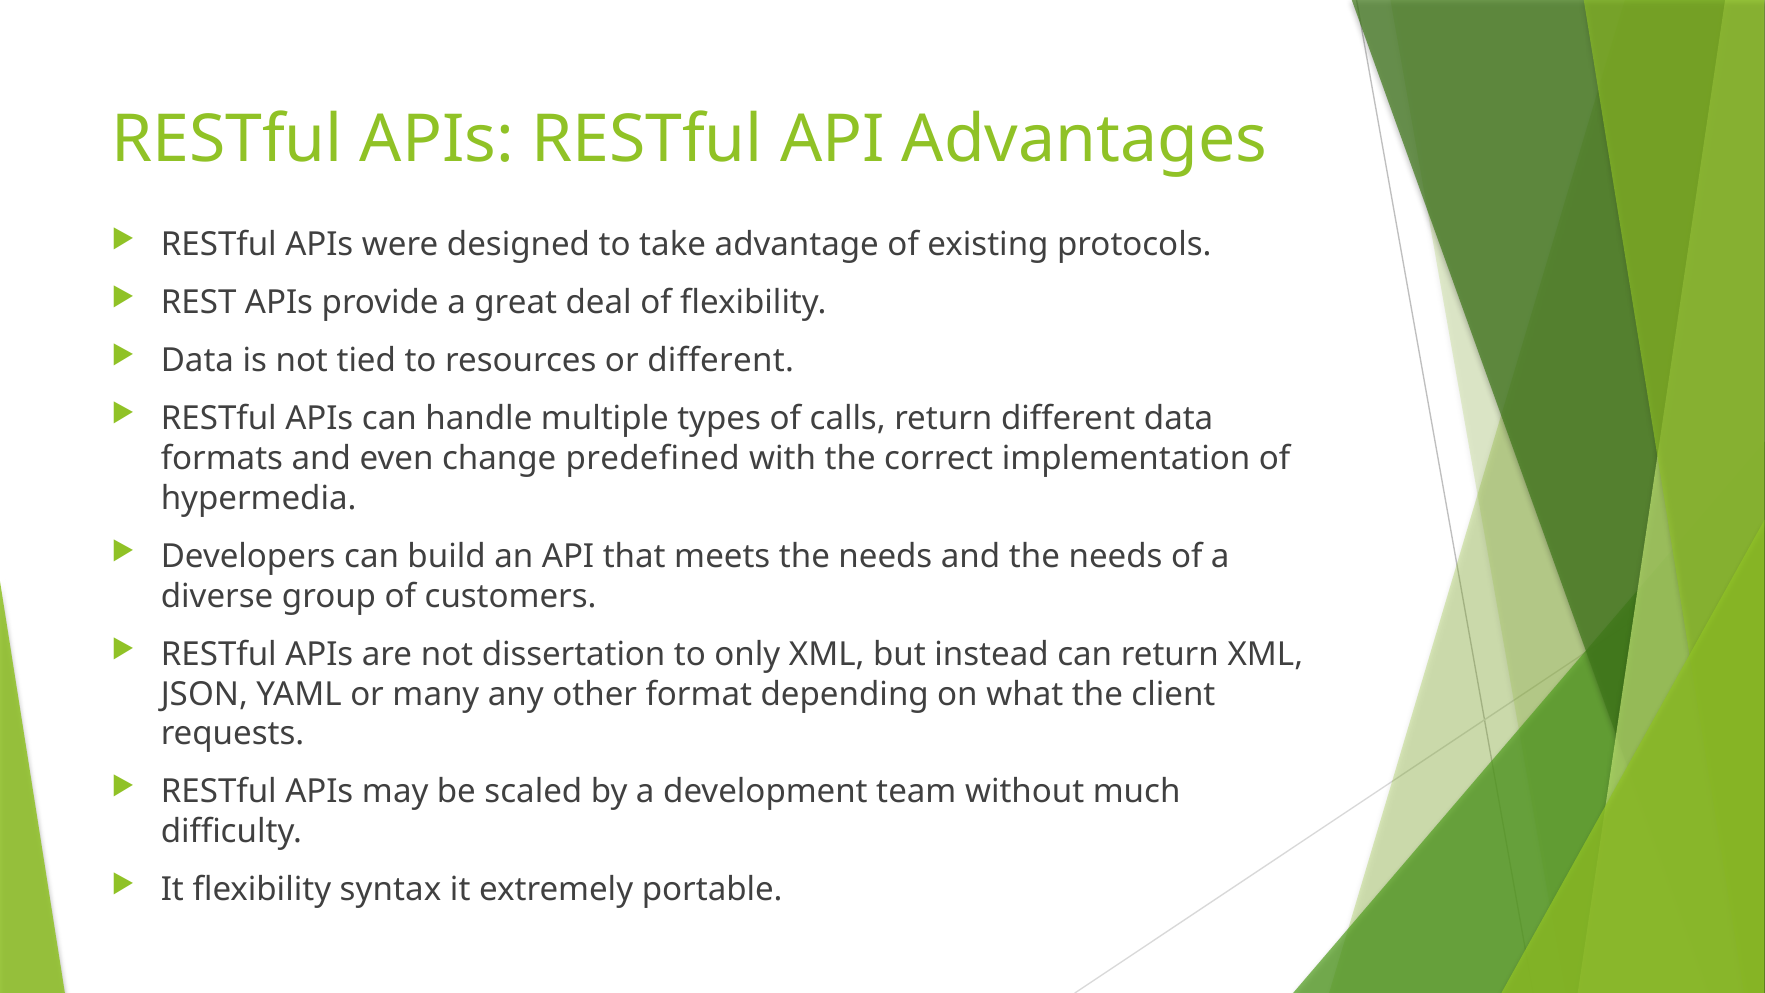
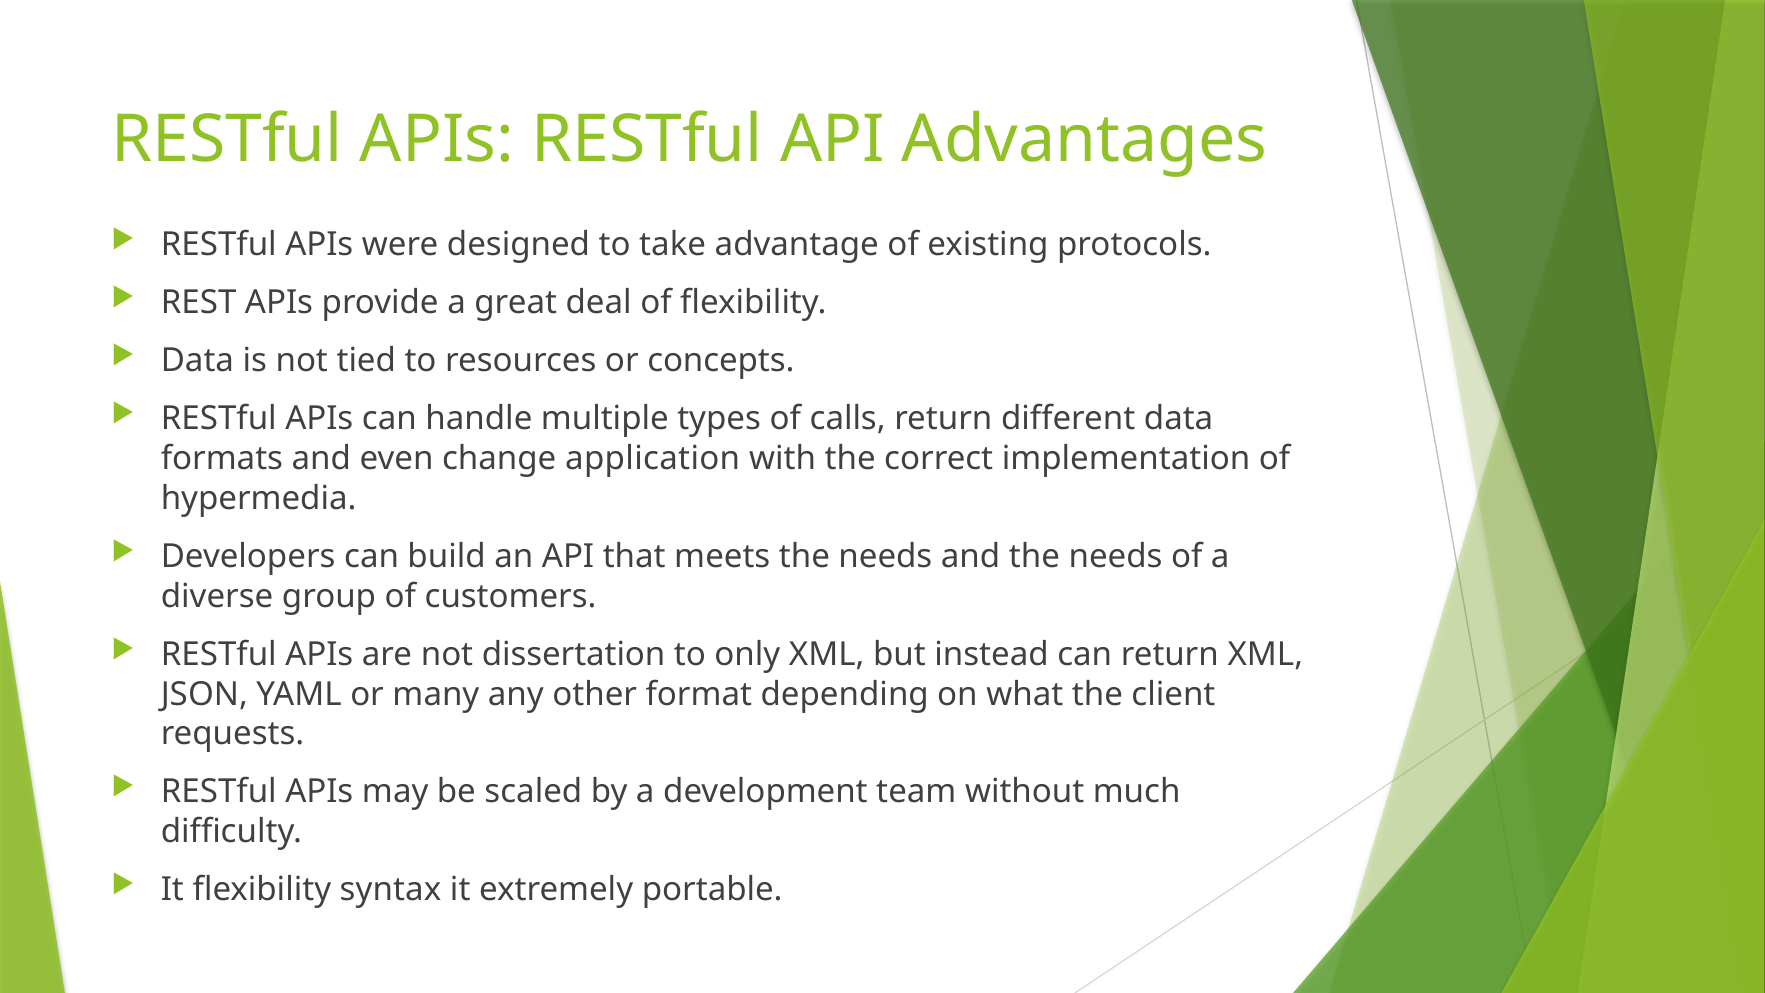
or different: different -> concepts (721, 361)
predefined: predefined -> application (653, 459)
